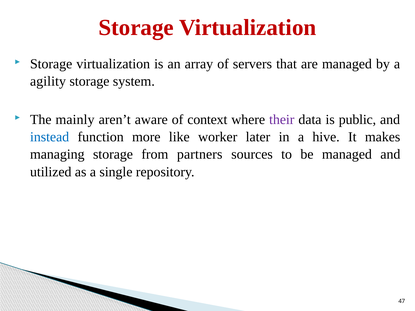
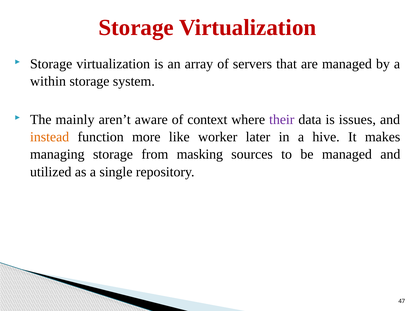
agility: agility -> within (48, 81)
public: public -> issues (357, 120)
instead colour: blue -> orange (50, 137)
partners: partners -> masking (200, 155)
